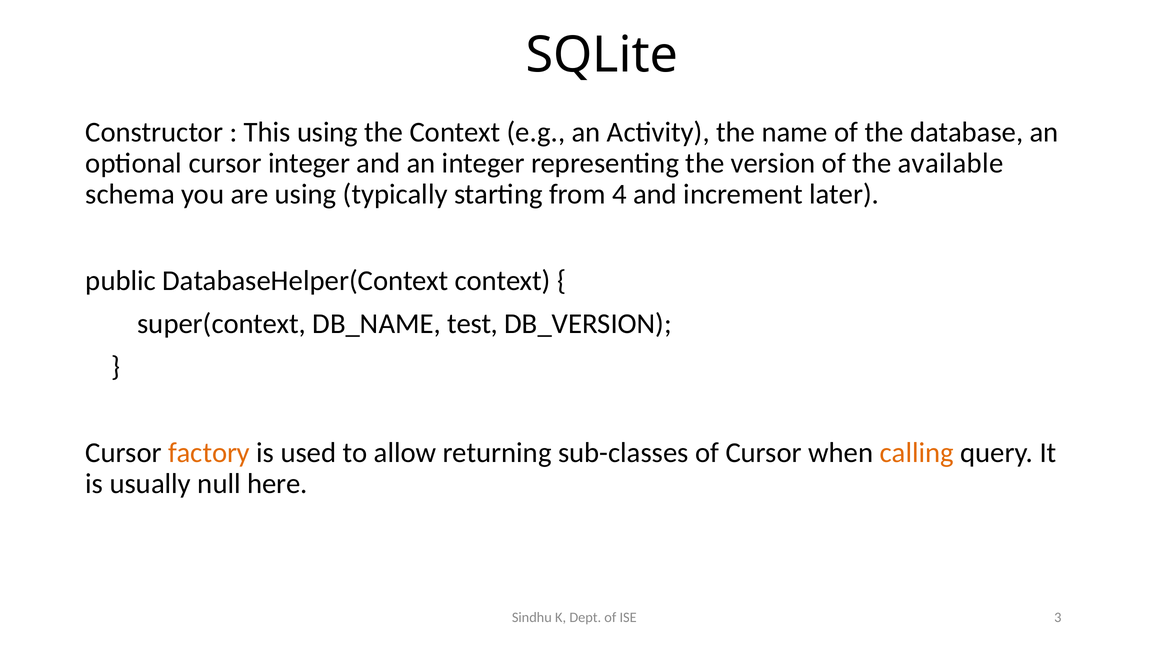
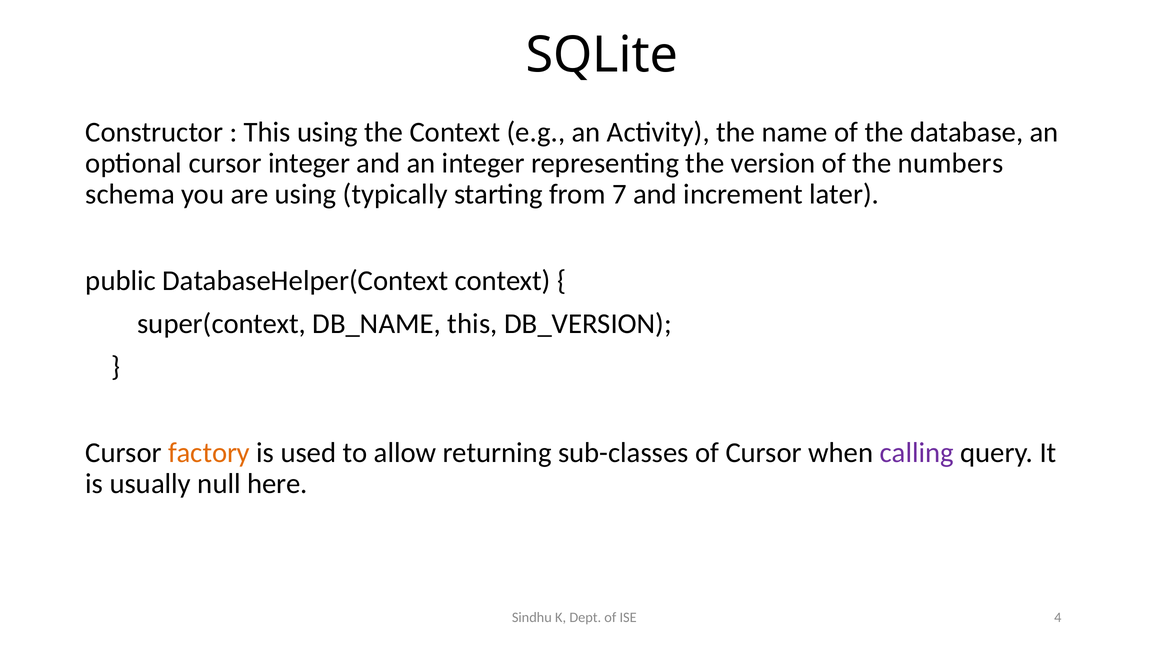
available: available -> numbers (951, 163)
4: 4 -> 7 (619, 194)
DB_NAME test: test -> this (473, 323)
calling colour: orange -> purple (917, 452)
3: 3 -> 4 (1058, 617)
